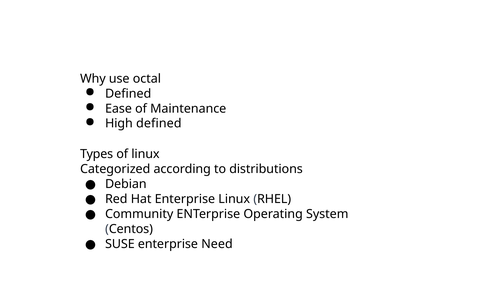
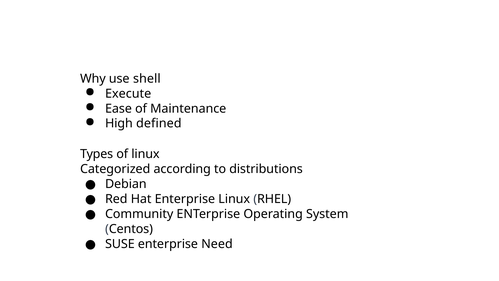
octal: octal -> shell (147, 78)
Defined: Defined -> Execute (128, 93)
